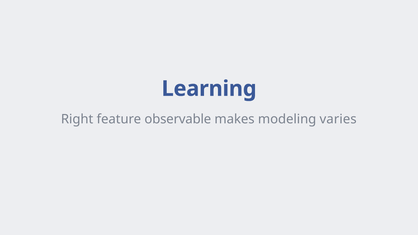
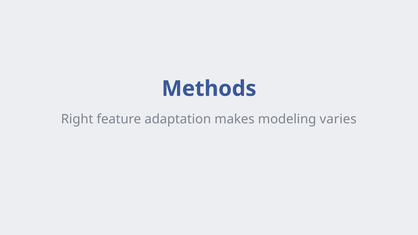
Learning: Learning -> Methods (209, 89)
observable: observable -> adaptation (178, 119)
